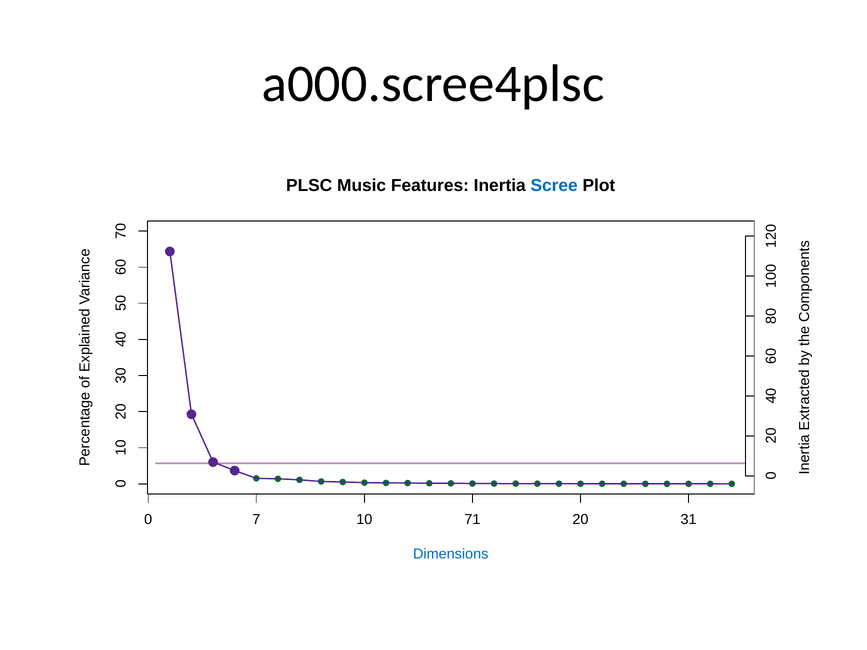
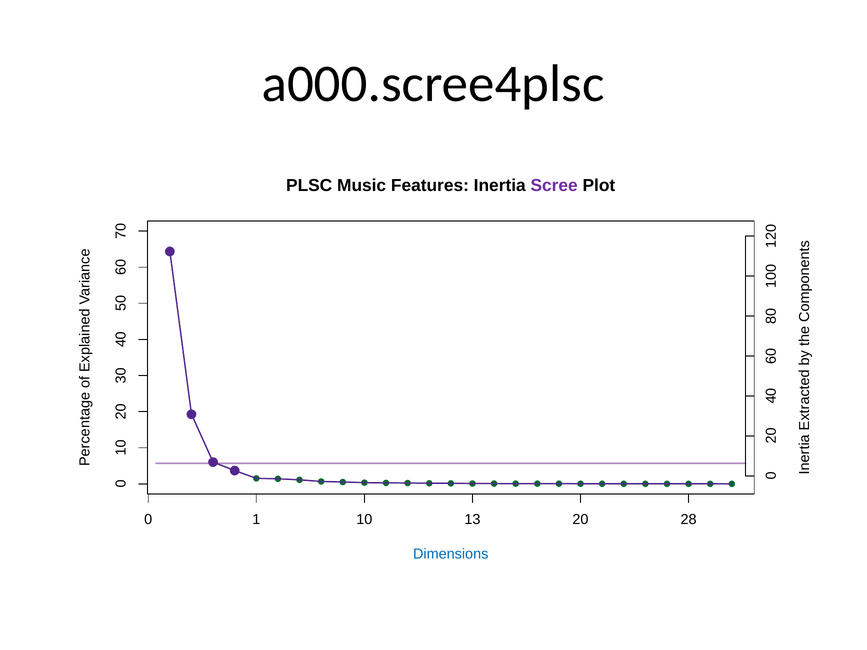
Scree colour: blue -> purple (554, 186)
7: 7 -> 1 (256, 520)
71: 71 -> 13 (472, 520)
31: 31 -> 28 (689, 520)
